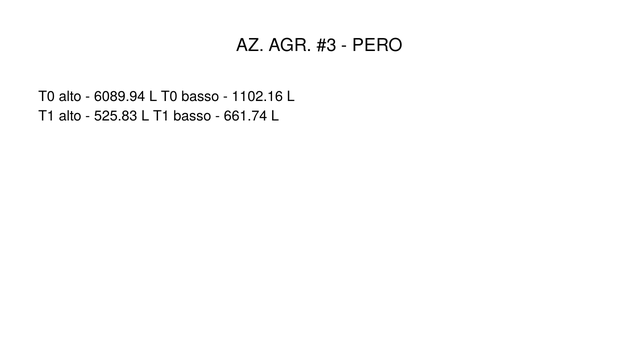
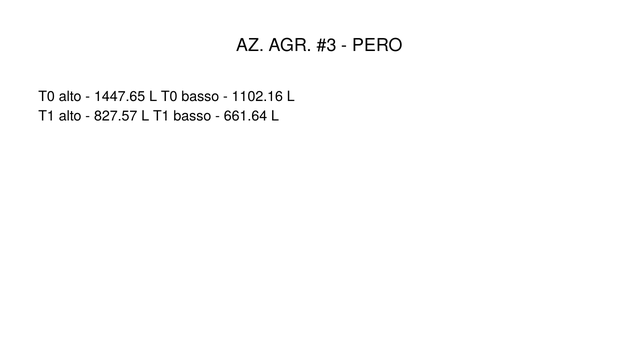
6089.94: 6089.94 -> 1447.65 (120, 97)
525.83: 525.83 -> 827.57 (116, 116)
661.74: 661.74 -> 661.64 (245, 116)
